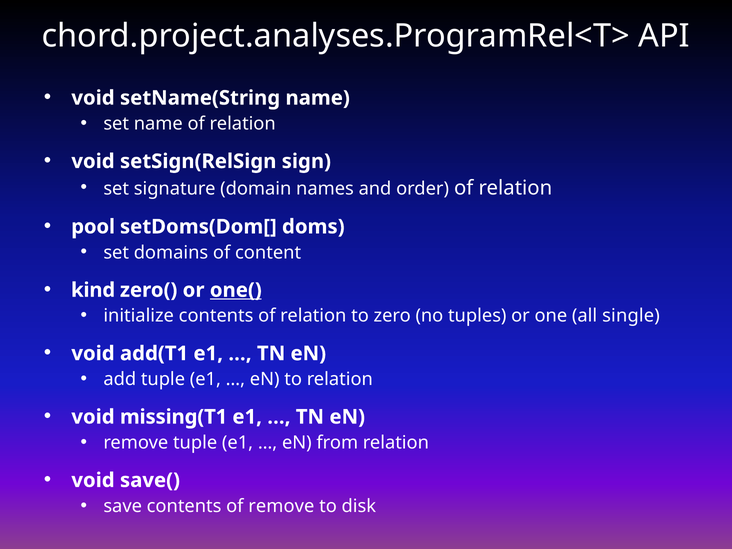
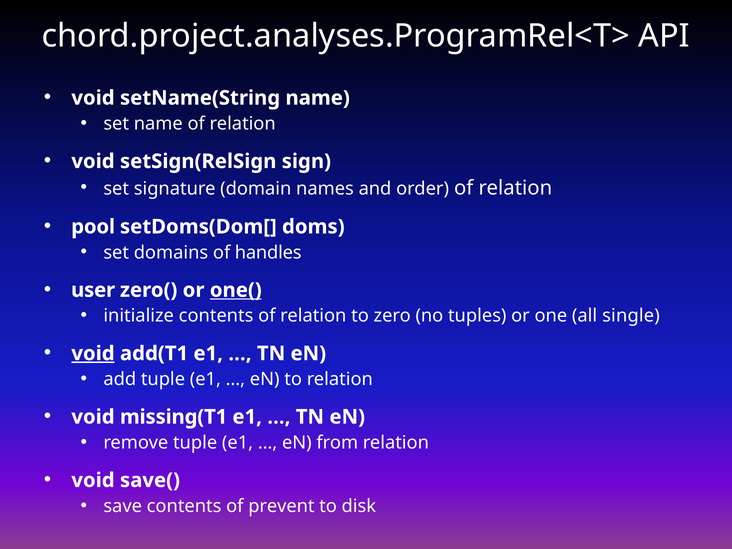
content: content -> handles (268, 252)
kind: kind -> user (93, 290)
void underline: none -> present (93, 354)
of remove: remove -> prevent (281, 506)
